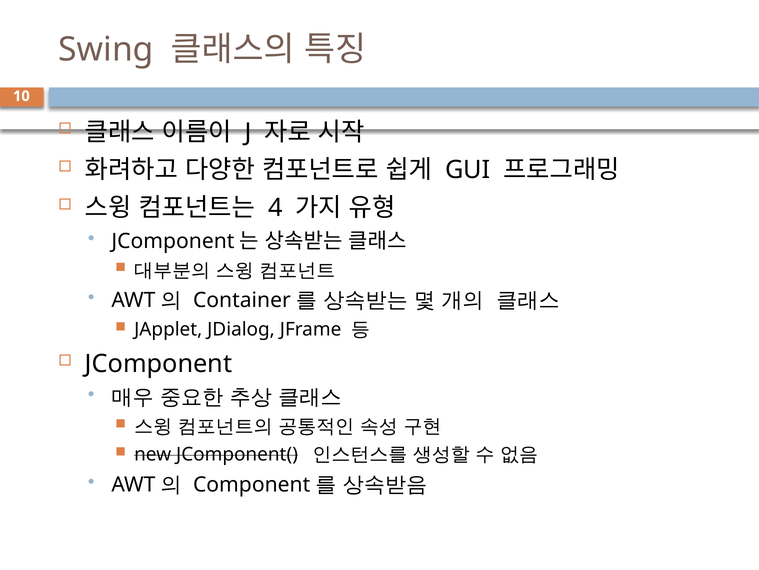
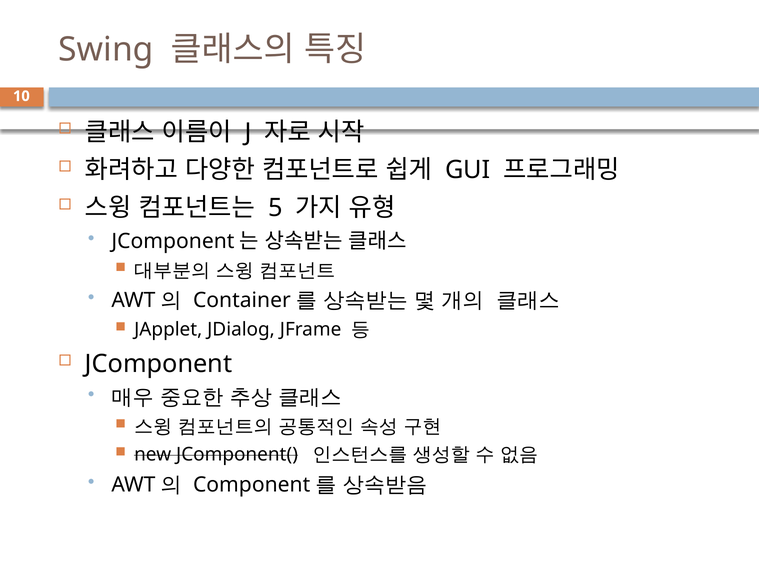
4: 4 -> 5 (275, 207)
